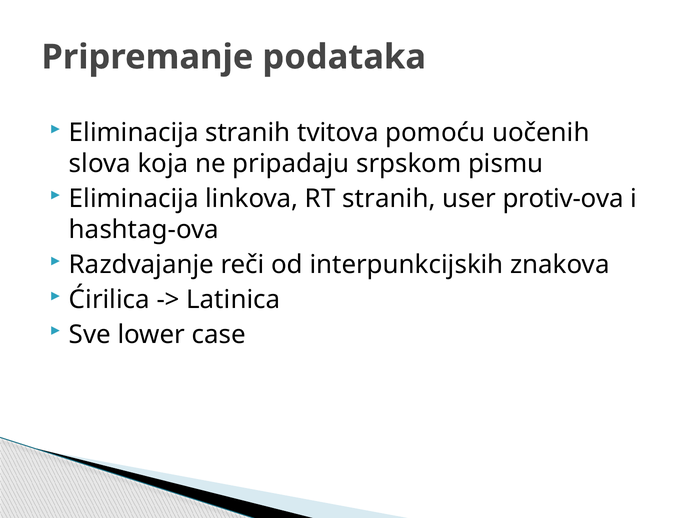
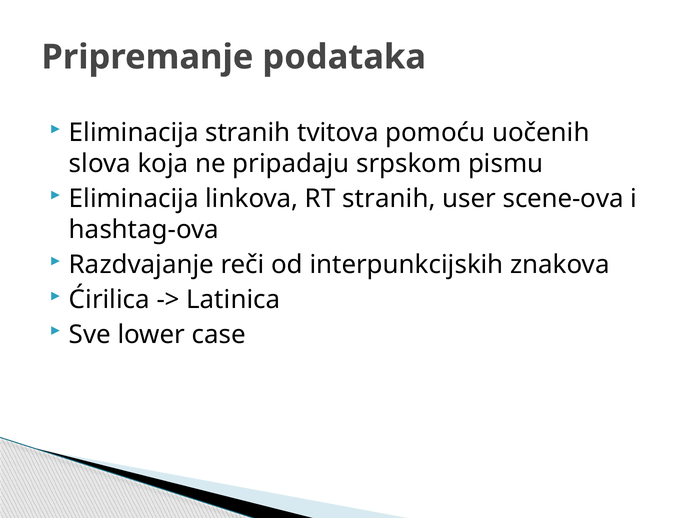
protiv-ova: protiv-ova -> scene-ova (563, 199)
